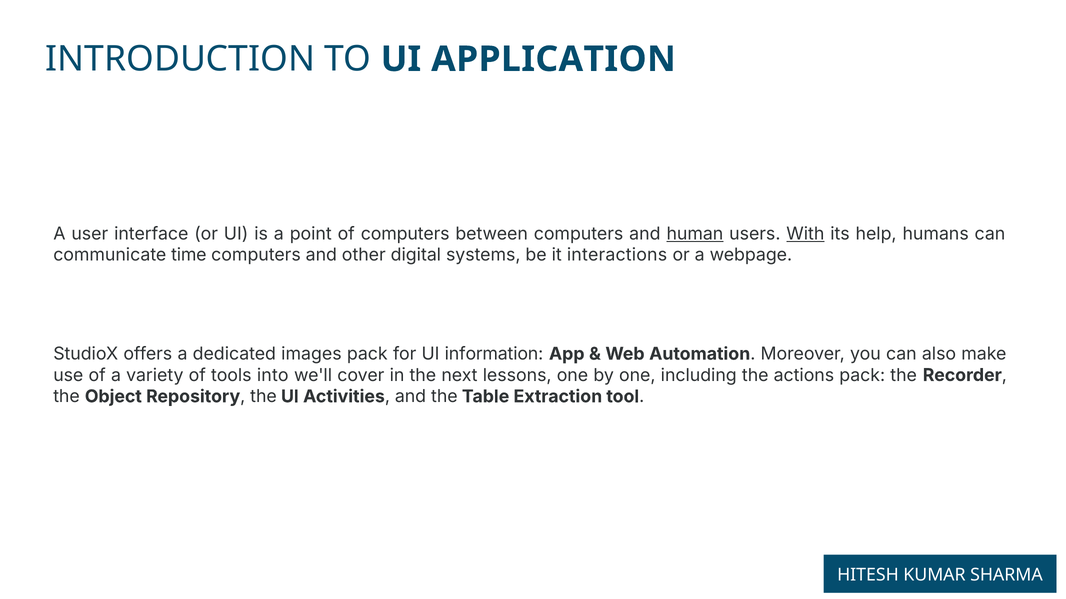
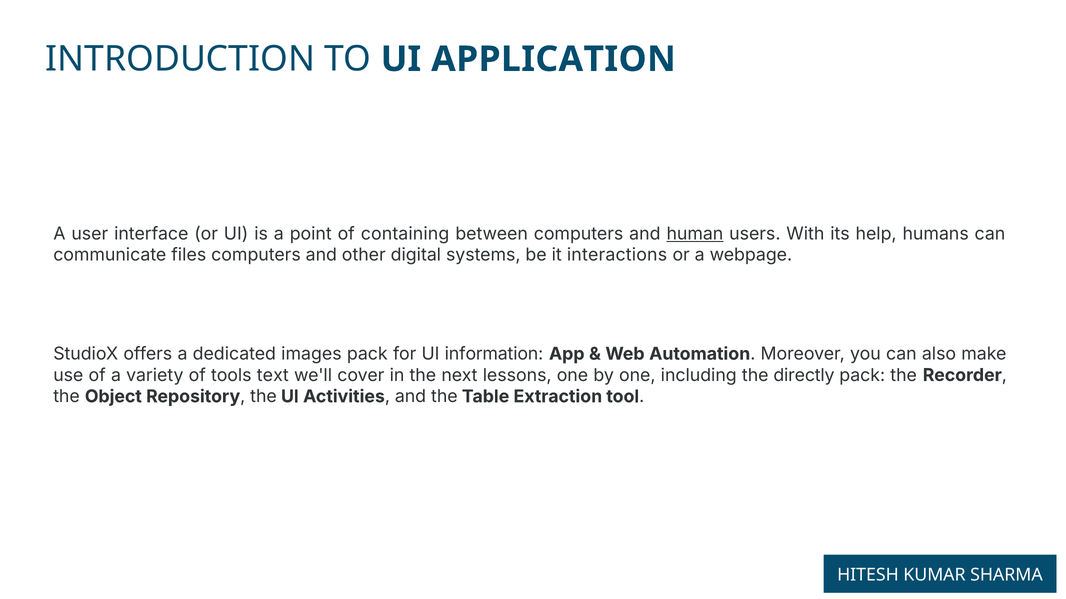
of computers: computers -> containing (405, 234)
With underline: present -> none (805, 234)
time: time -> files (189, 255)
into: into -> text (273, 376)
actions: actions -> directly (804, 376)
